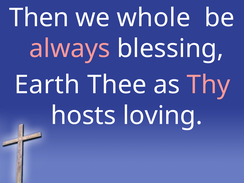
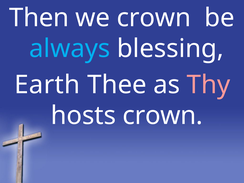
we whole: whole -> crown (154, 18)
always colour: pink -> light blue (70, 49)
hosts loving: loving -> crown (163, 116)
